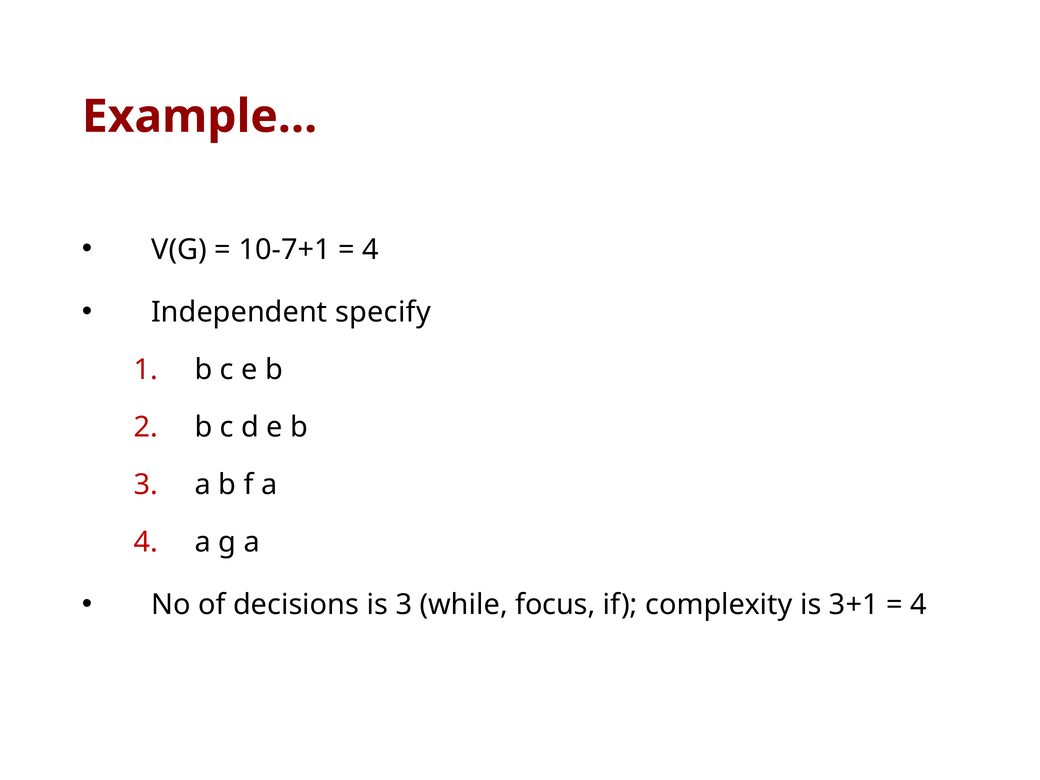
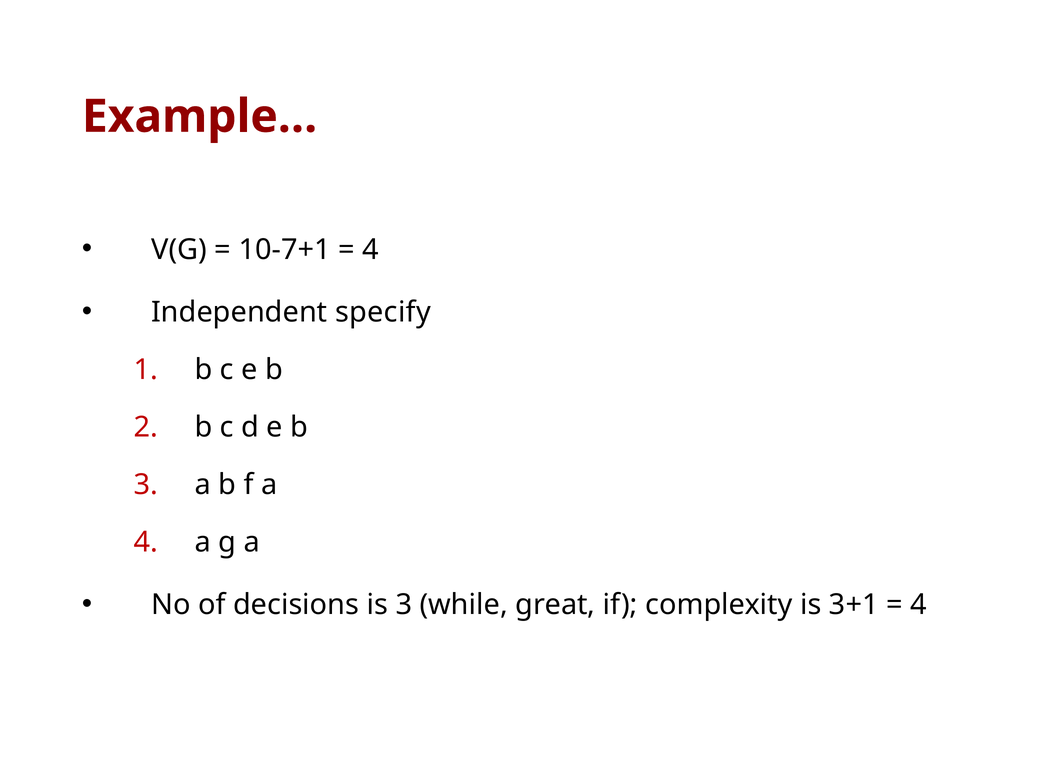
focus: focus -> great (555, 605)
